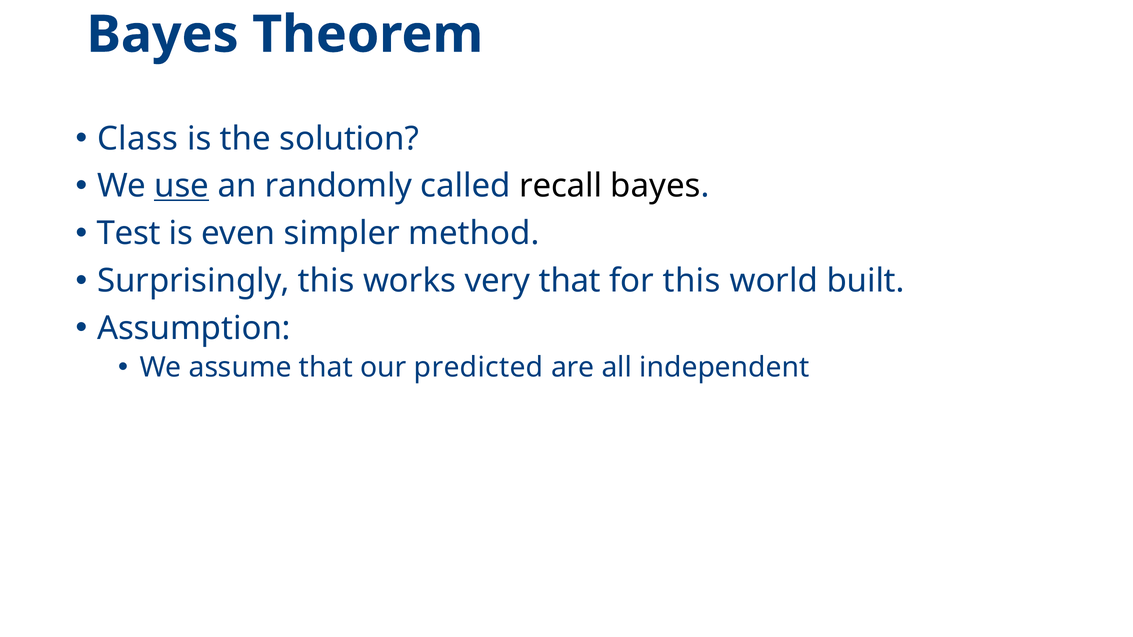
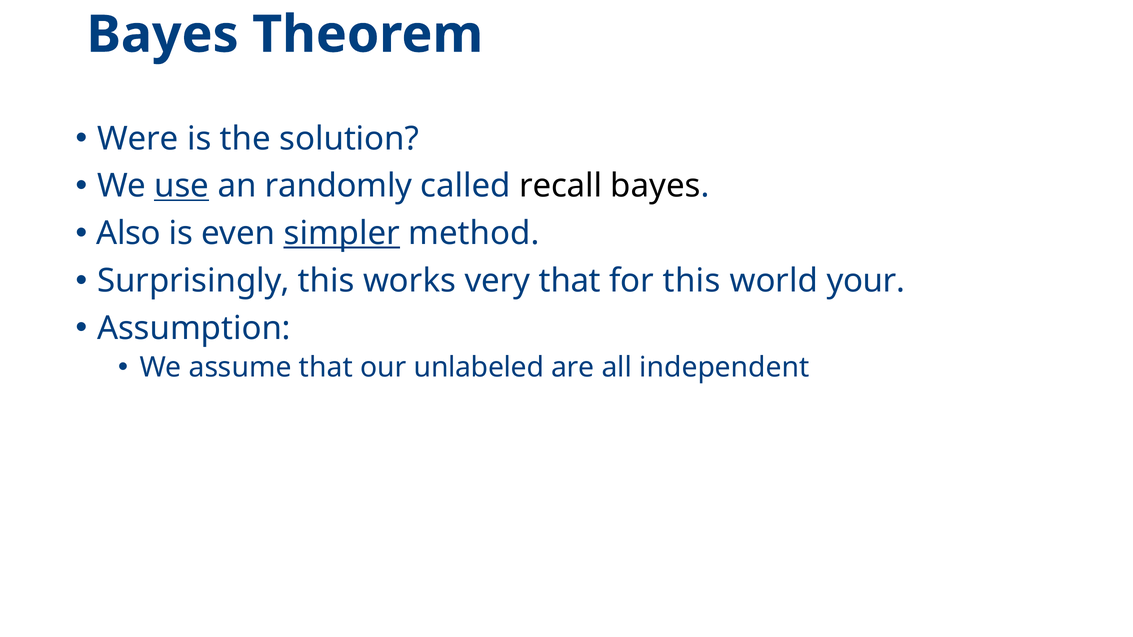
Class: Class -> Were (138, 139)
Test: Test -> Also (129, 234)
simpler underline: none -> present (342, 234)
built: built -> your (866, 281)
predicted: predicted -> unlabeled (479, 368)
